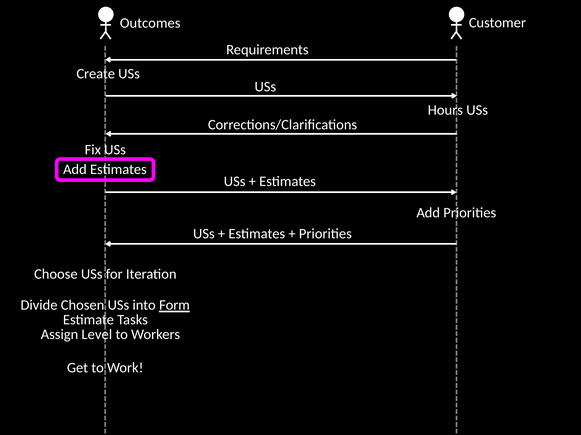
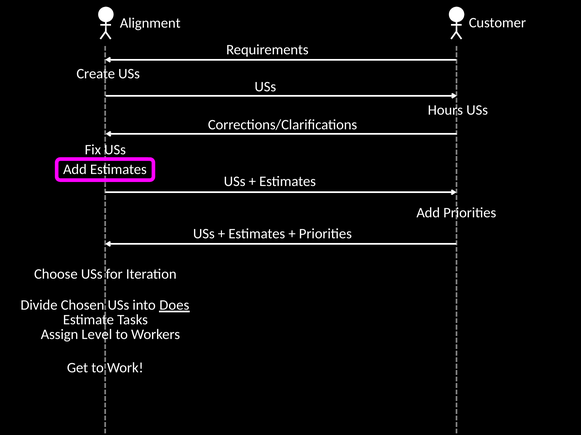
Outcomes: Outcomes -> Alignment (150, 23)
Form: Form -> Does (174, 306)
